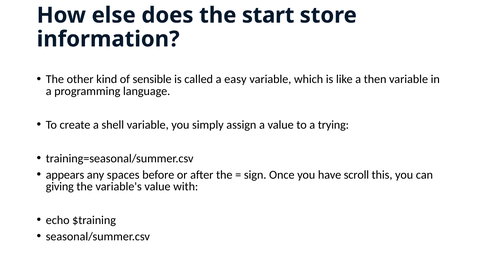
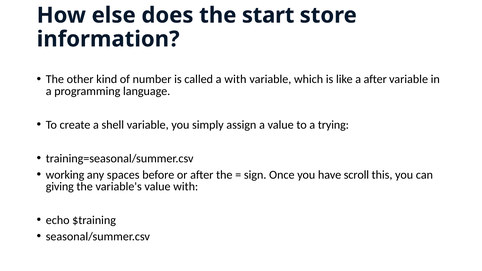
sensible: sensible -> number (152, 79)
a easy: easy -> with (235, 79)
a then: then -> after (375, 79)
appears: appears -> working (65, 175)
